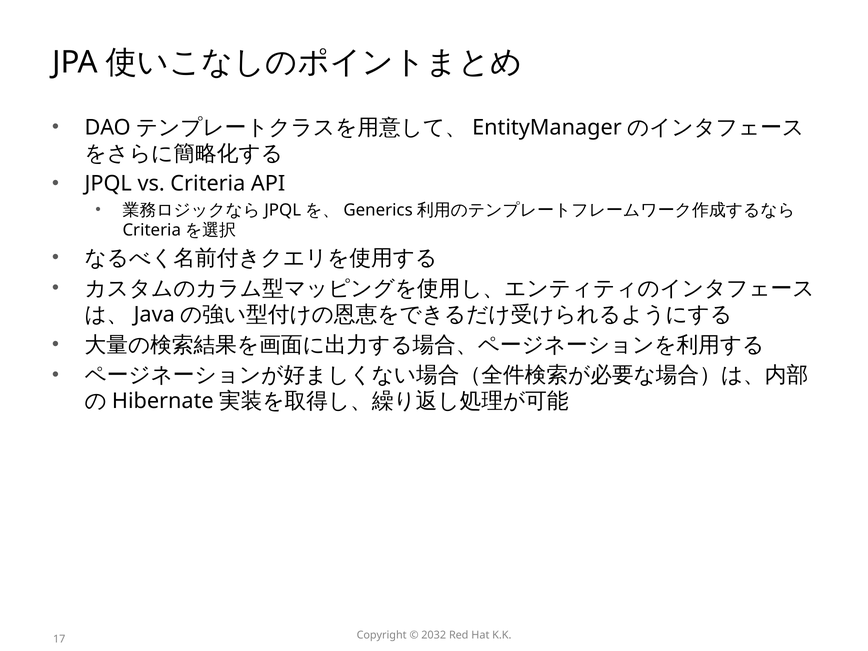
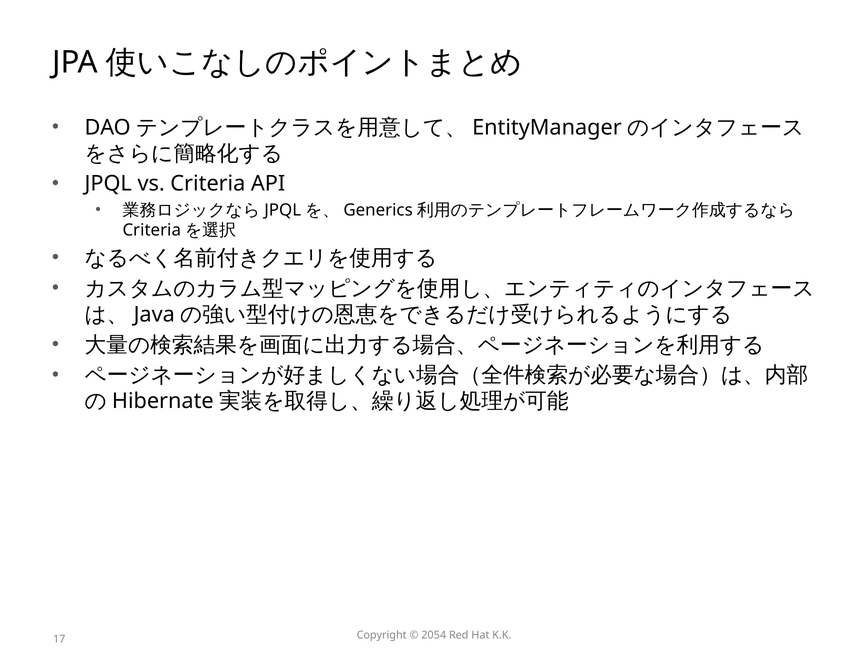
2032: 2032 -> 2054 (434, 635)
